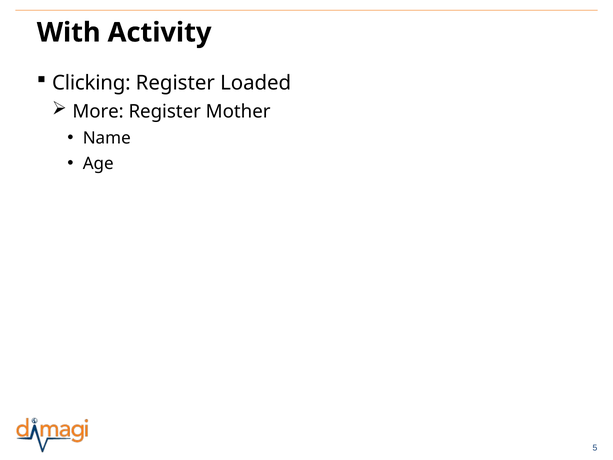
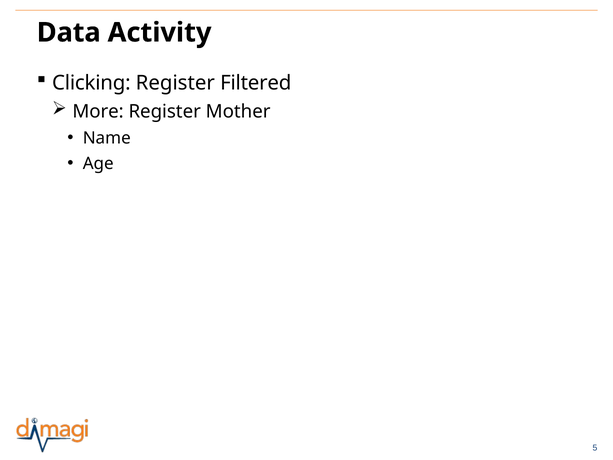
With: With -> Data (69, 33)
Loaded: Loaded -> Filtered (256, 83)
